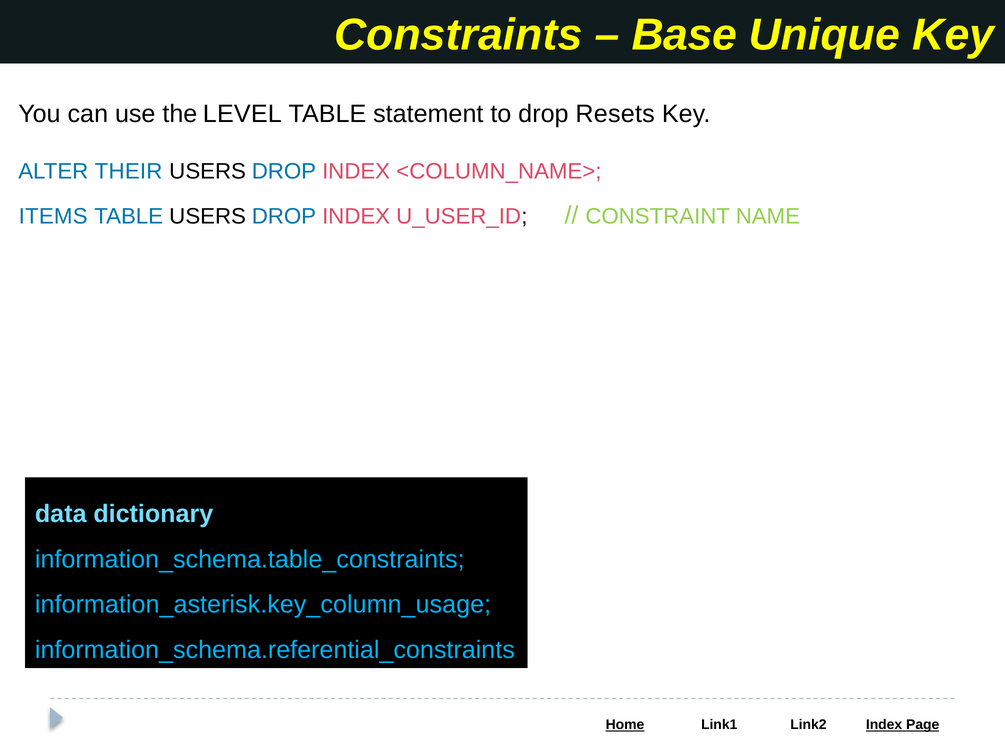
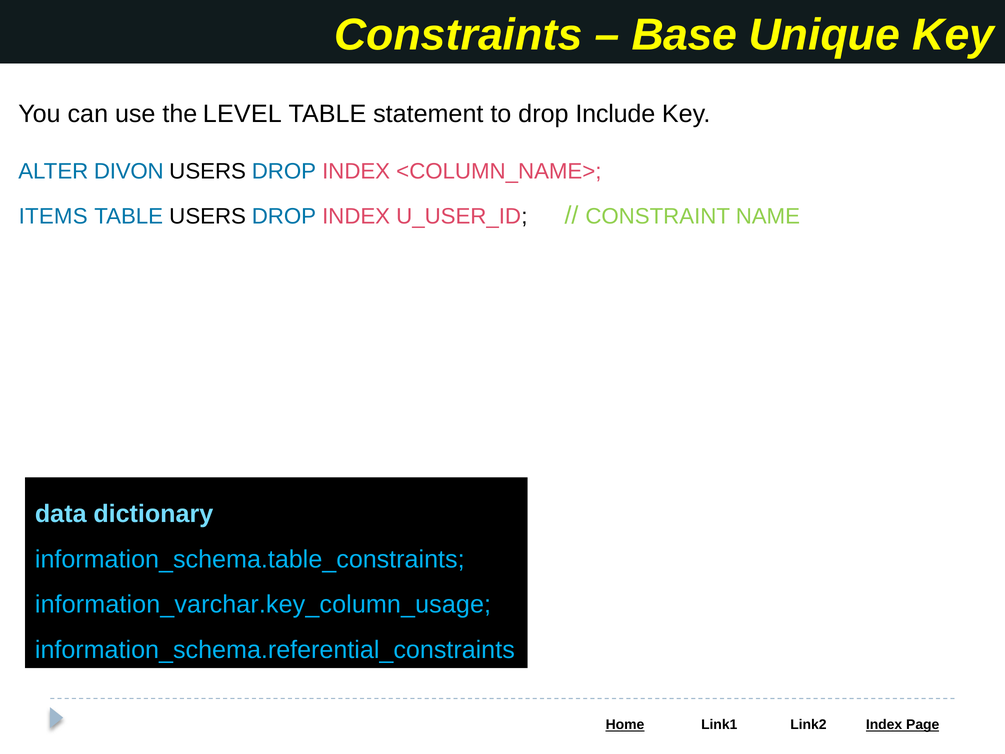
Resets: Resets -> Include (615, 114)
THEIR: THEIR -> DIVON (129, 172)
information_asterisk.key_column_usage: information_asterisk.key_column_usage -> information_varchar.key_column_usage (263, 604)
